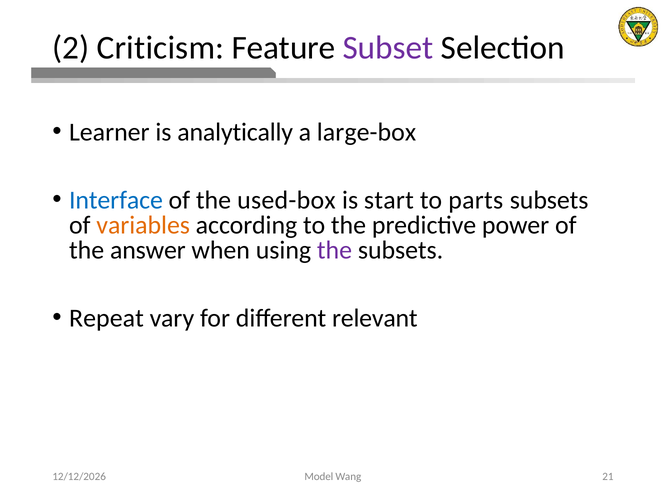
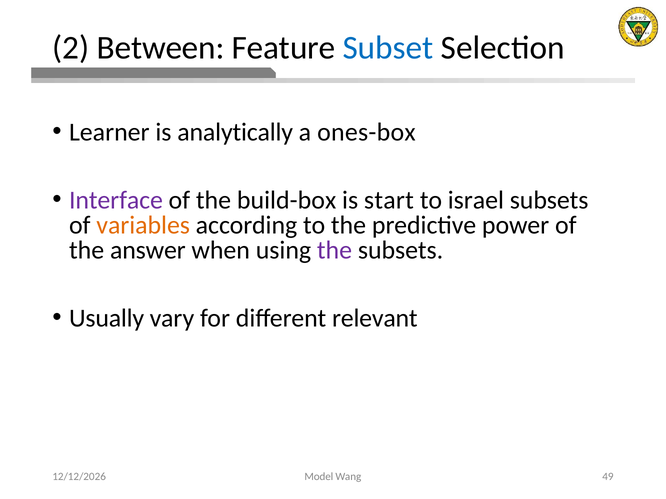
Criticism: Criticism -> Between (161, 48)
Subset colour: purple -> blue (388, 48)
large-box: large-box -> ones-box (366, 132)
Interface colour: blue -> purple (116, 201)
used-box: used-box -> build-box (287, 201)
parts: parts -> israel (476, 201)
Repeat: Repeat -> Usually (107, 319)
21: 21 -> 49 (608, 477)
